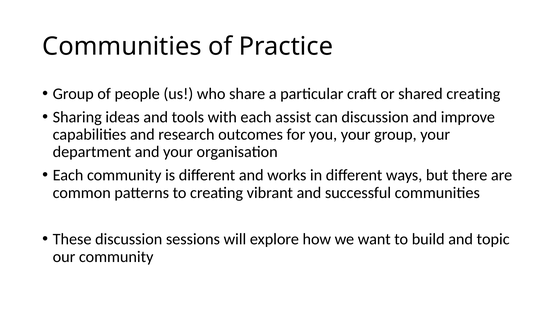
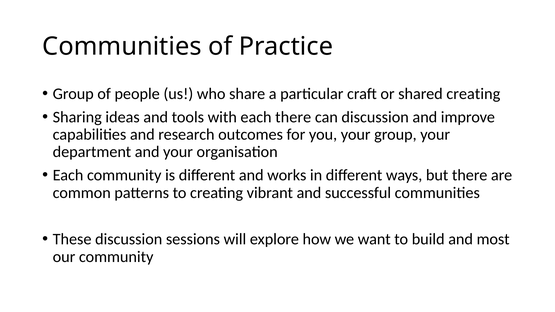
each assist: assist -> there (293, 117)
topic: topic -> most (493, 239)
